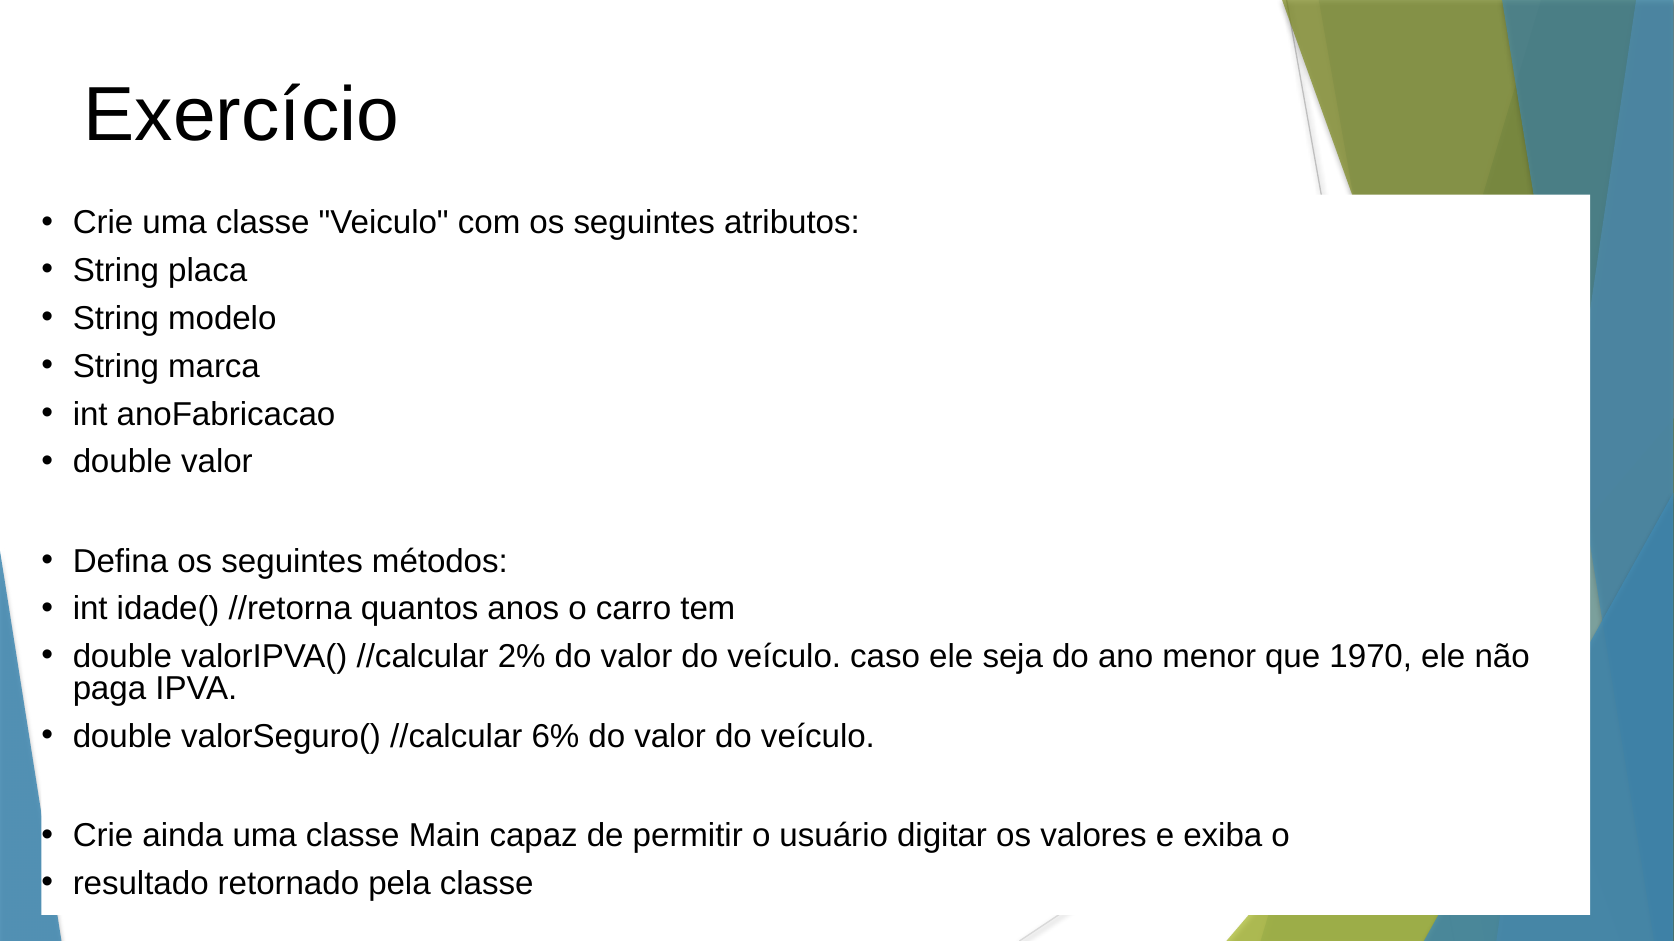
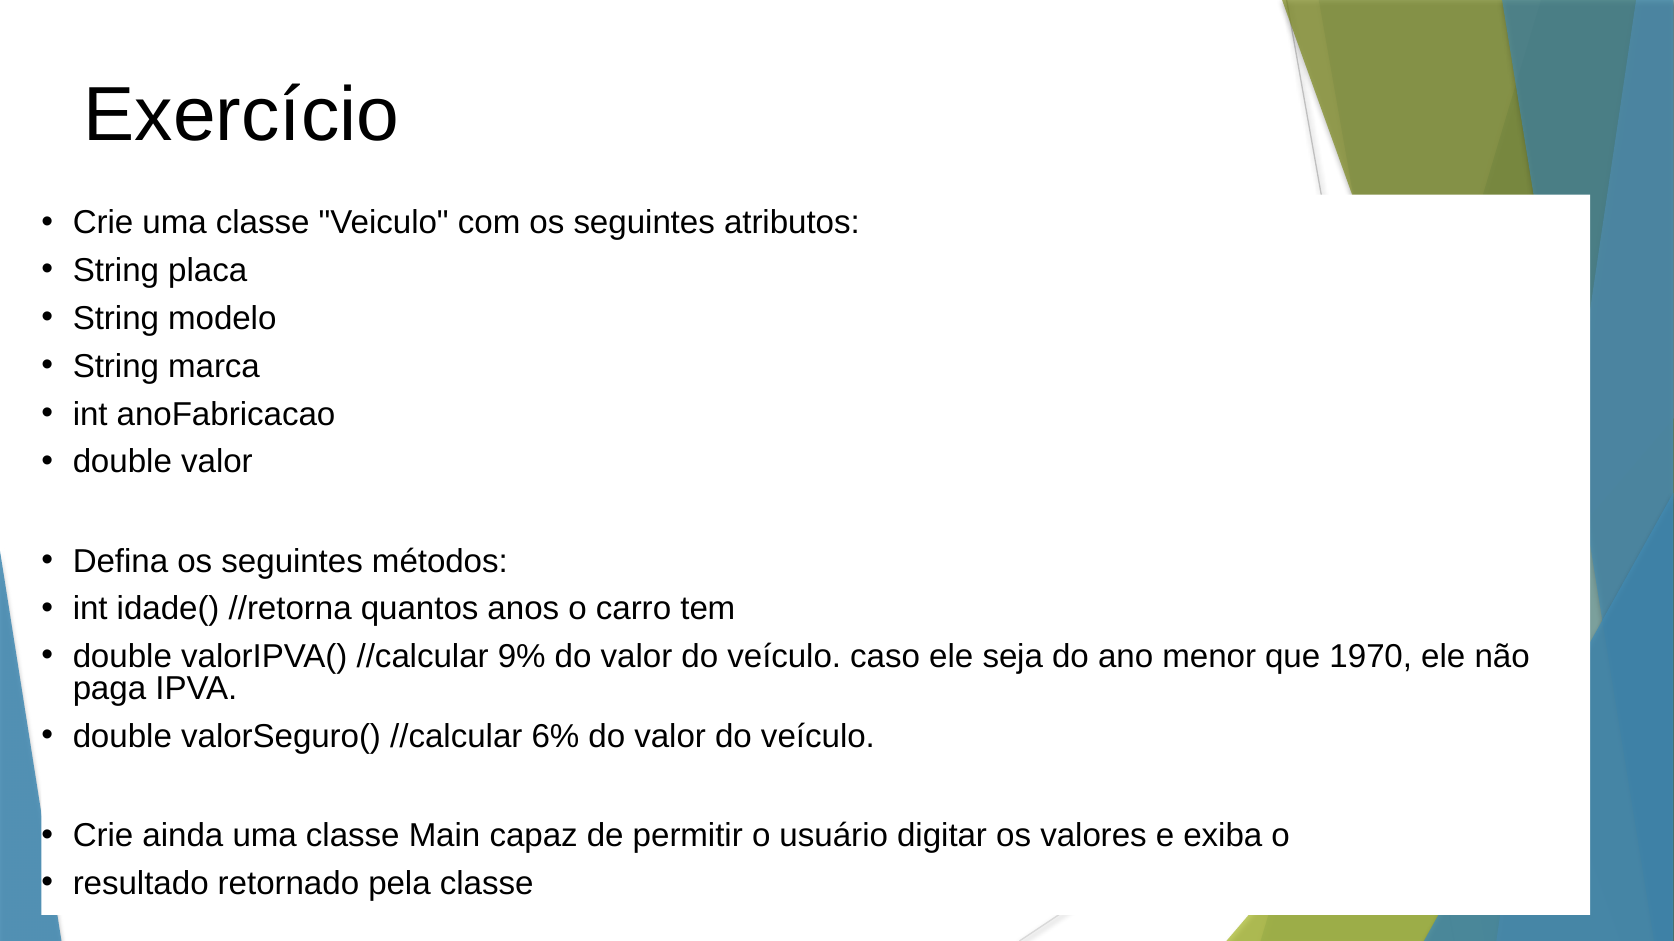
2%: 2% -> 9% (522, 657)
